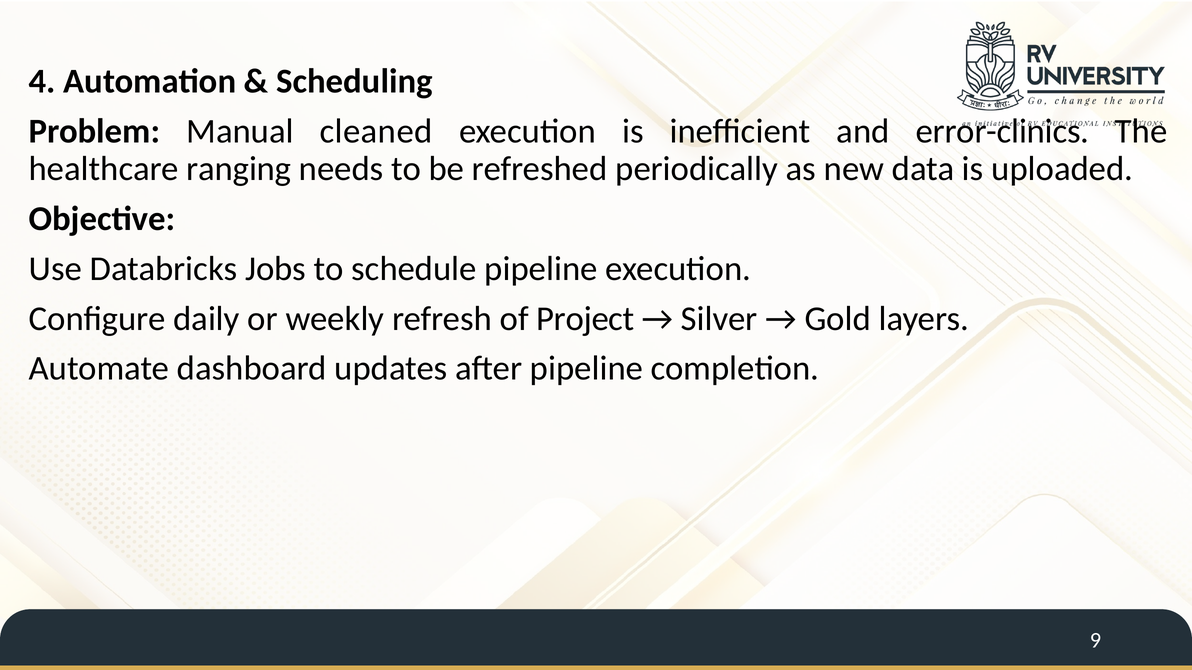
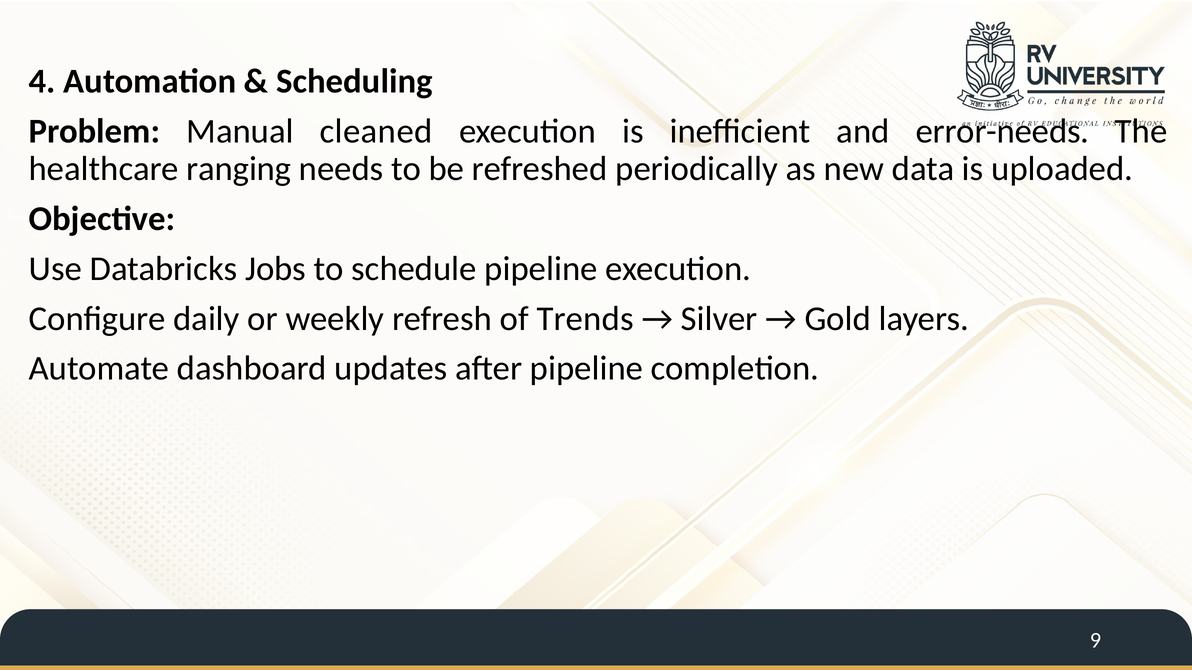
error-clinics: error-clinics -> error-needs (1002, 131)
Project: Project -> Trends (585, 319)
